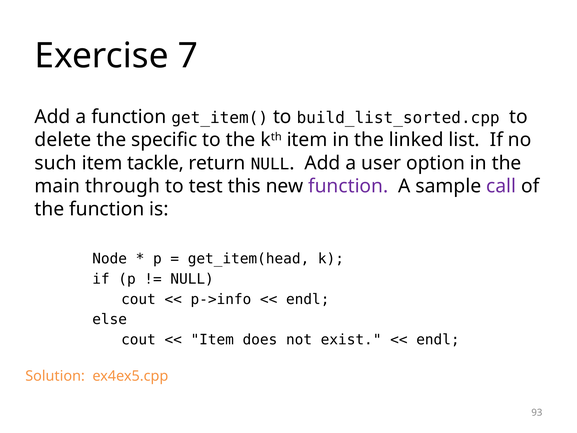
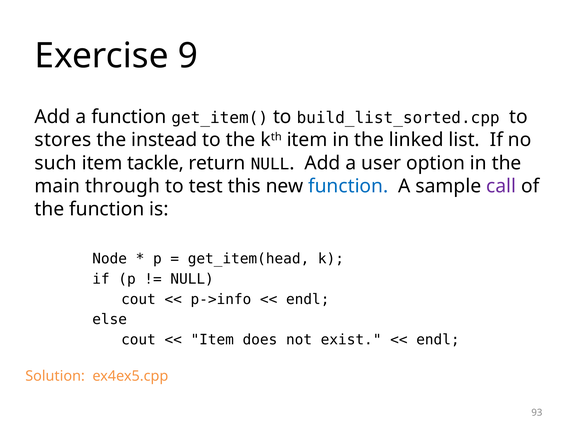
7: 7 -> 9 (188, 56)
delete: delete -> stores (63, 140)
specific: specific -> instead (164, 140)
function colour: purple -> blue (348, 186)
